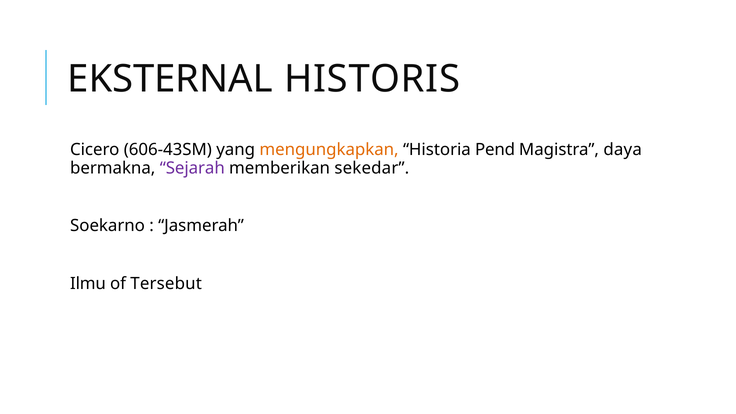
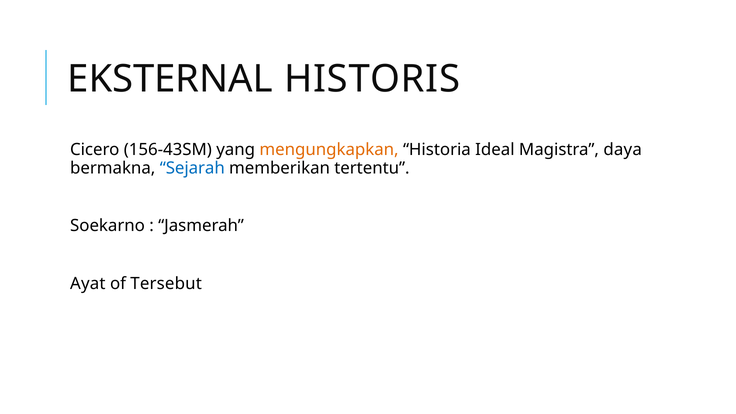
606-43SM: 606-43SM -> 156-43SM (168, 150)
Pend: Pend -> Ideal (495, 150)
Sejarah colour: purple -> blue (192, 168)
sekedar: sekedar -> tertentu (372, 168)
Ilmu: Ilmu -> Ayat (88, 284)
